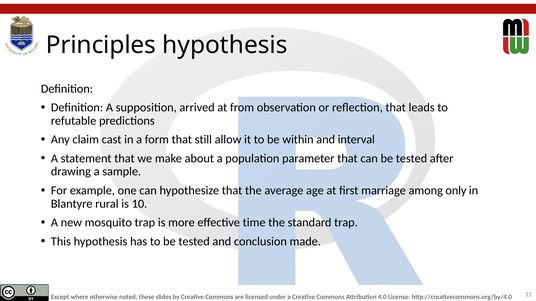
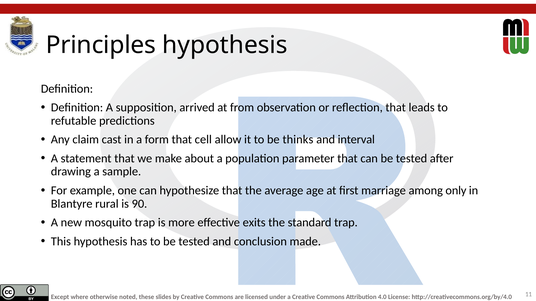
still: still -> cell (203, 140)
within: within -> thinks (298, 140)
10: 10 -> 90 (139, 204)
time: time -> exits (254, 223)
